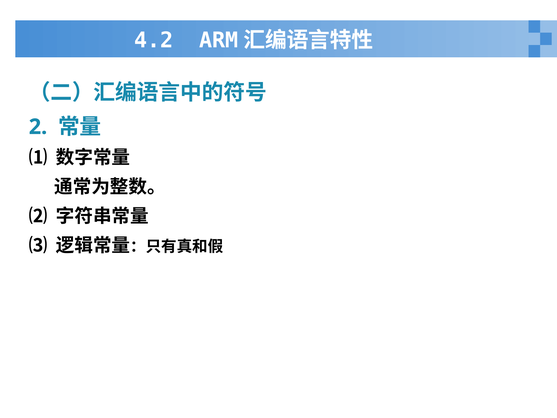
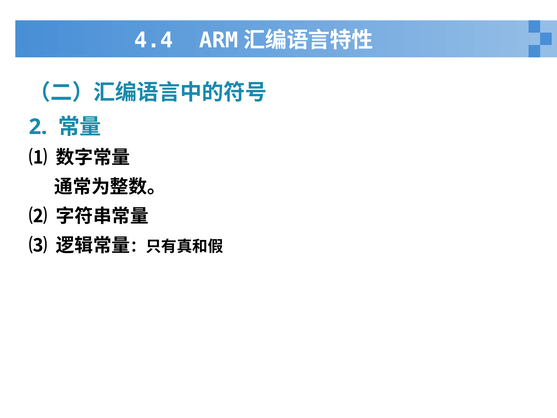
4.2: 4.2 -> 4.4 (154, 40)
